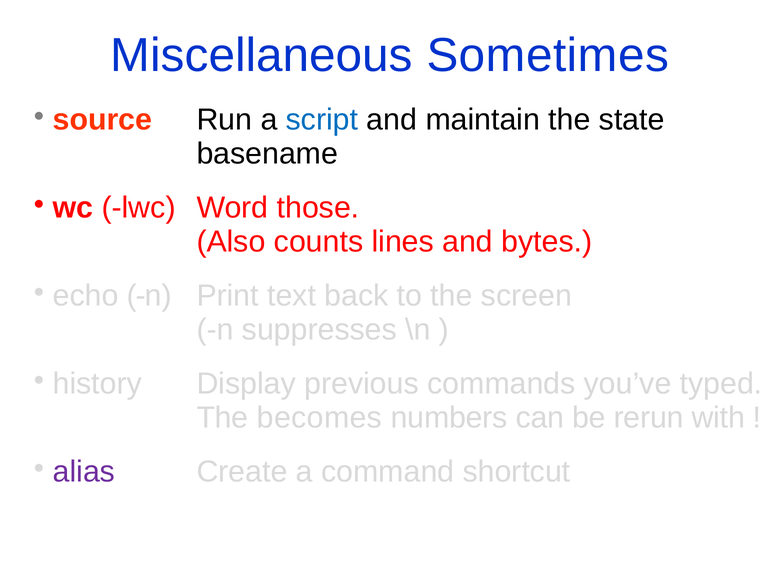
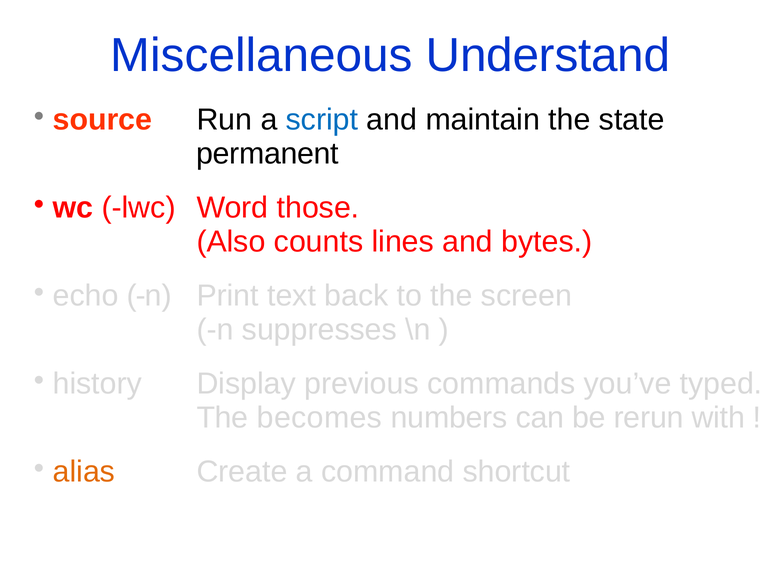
Sometimes: Sometimes -> Understand (548, 55)
basename: basename -> permanent (267, 154)
alias colour: purple -> orange (84, 472)
